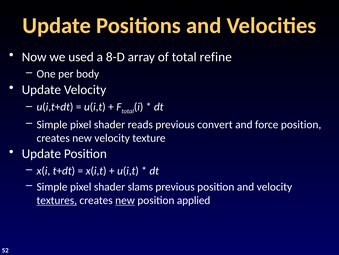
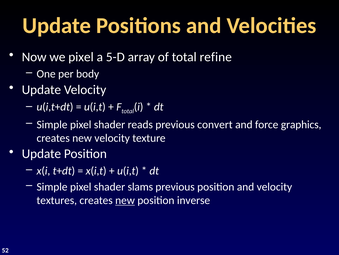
we used: used -> pixel (81, 57)
8-D: 8-D -> 5-D (115, 57)
force position: position -> graphics (301, 124)
textures underline: present -> none (57, 200)
applied: applied -> inverse (194, 200)
